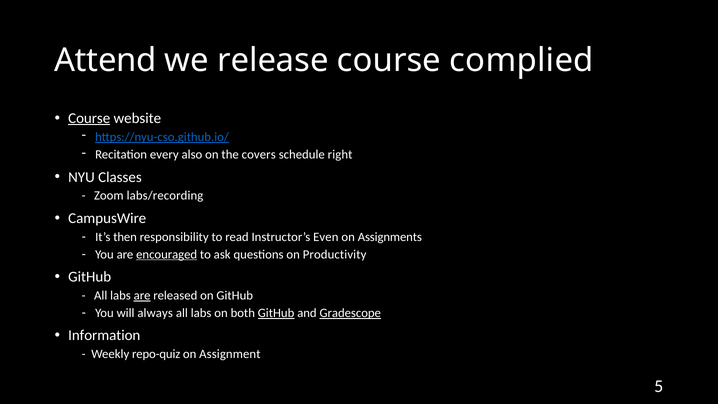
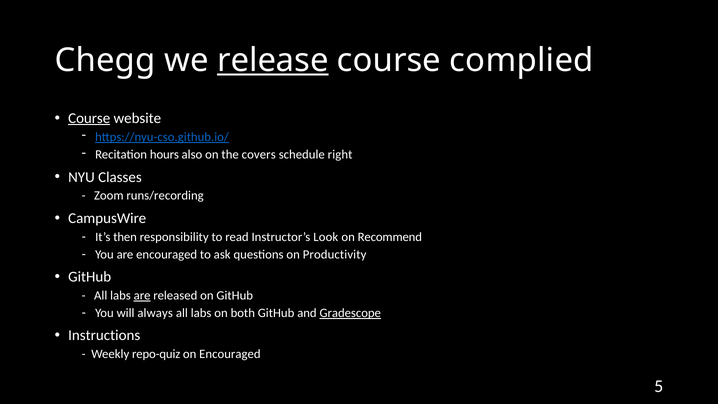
Attend: Attend -> Chegg (105, 60)
release underline: none -> present (273, 60)
every: every -> hours (164, 155)
labs/recording: labs/recording -> runs/recording (165, 196)
Even: Even -> Look (326, 237)
Assignments: Assignments -> Recommend (390, 237)
encouraged underline: present -> none (167, 254)
GitHub underline: present -> none (276, 313)
Information: Information -> Instructions (104, 335)
on Assignment: Assignment -> Encouraged (230, 354)
